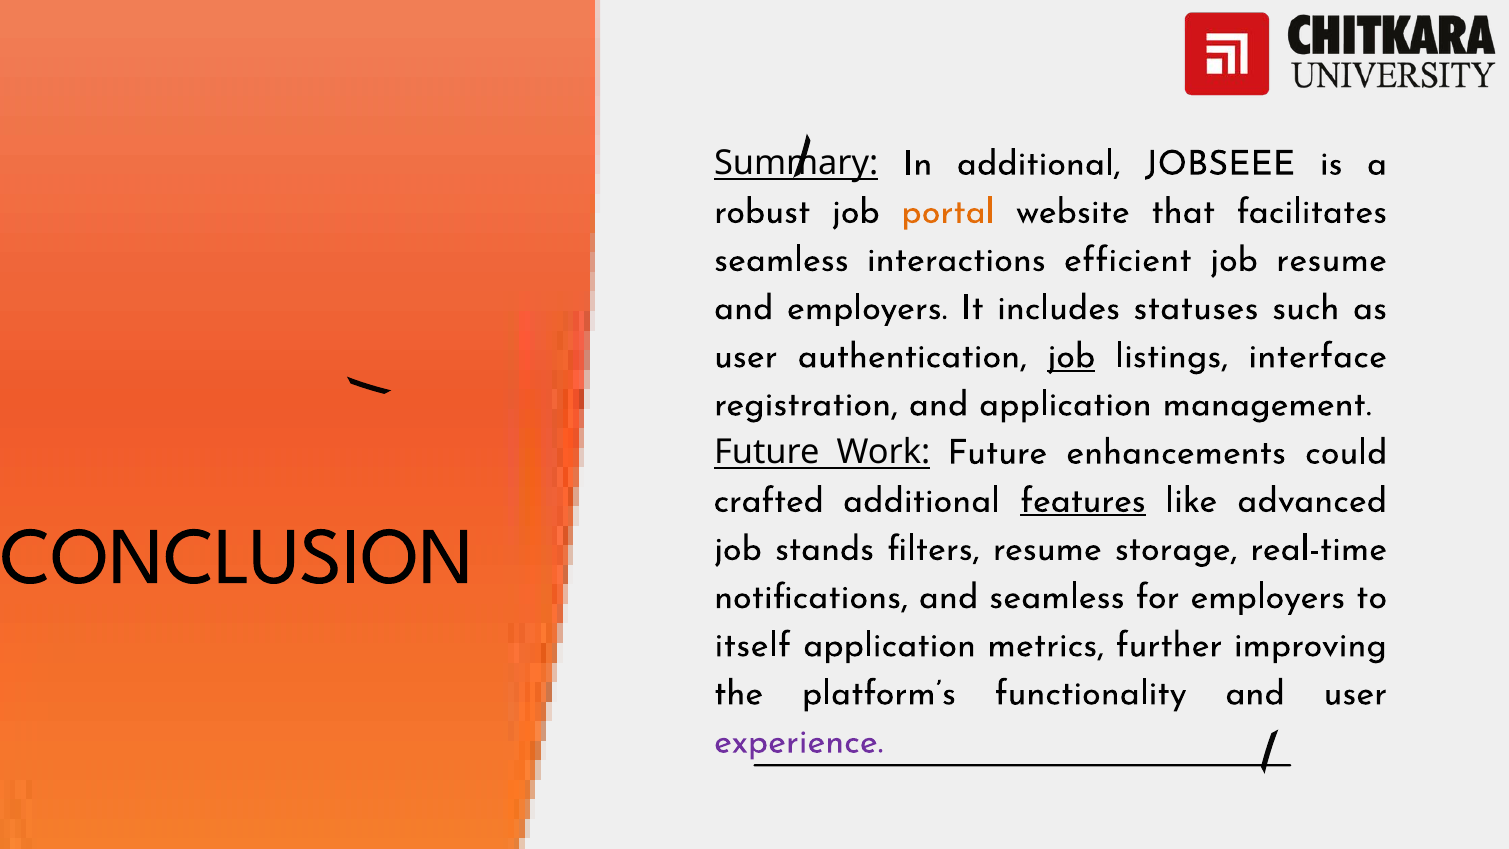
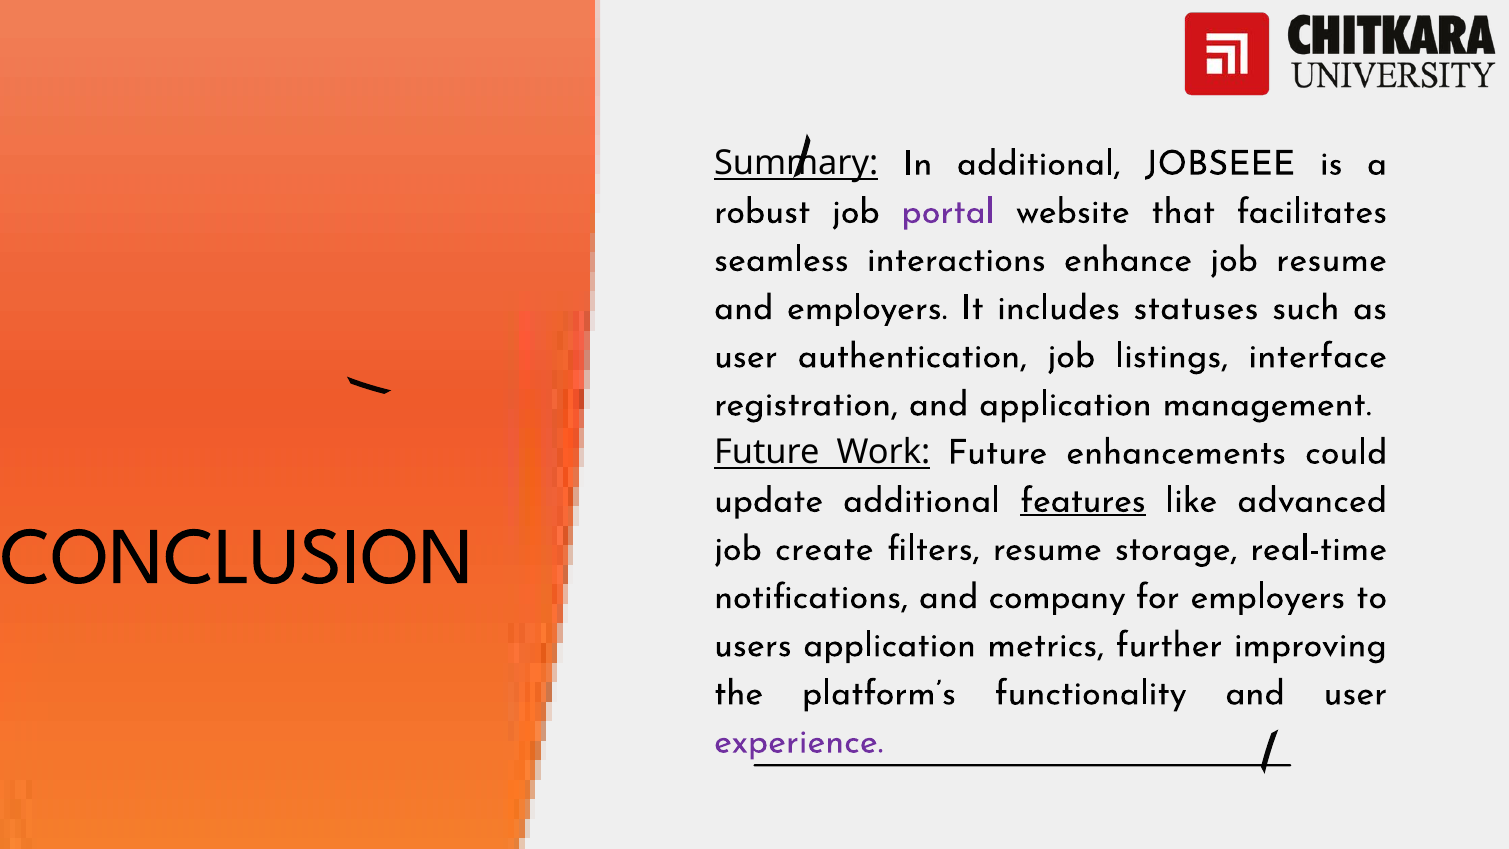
portal colour: orange -> purple (948, 211)
efficient: efficient -> enhance (1128, 260)
job underline: present -> none (1071, 356)
crafted: crafted -> update (769, 500)
stands: stands -> create (824, 548)
and seamless: seamless -> company (1057, 597)
itself: itself -> users (753, 645)
